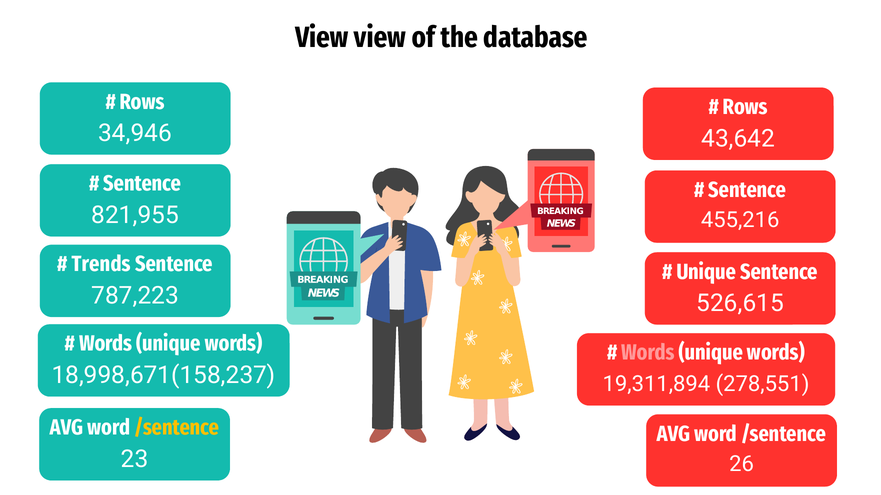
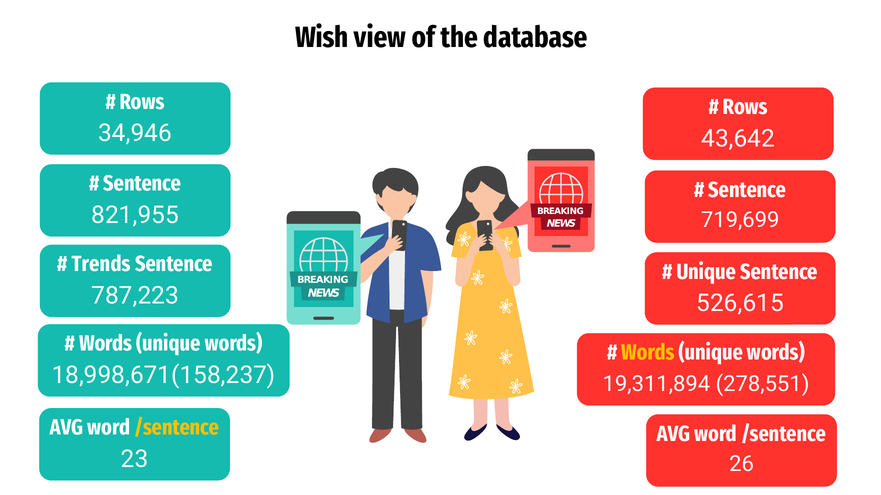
View: View -> Wish (322, 38)
455,216: 455,216 -> 719,699 (740, 220)
Words colour: pink -> yellow (648, 353)
